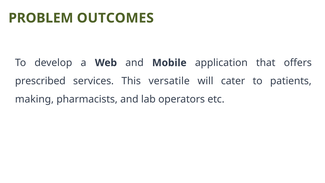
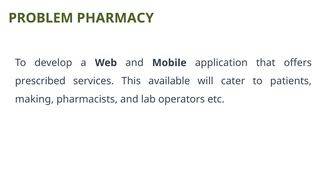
OUTCOMES: OUTCOMES -> PHARMACY (115, 18)
versatile: versatile -> available (169, 81)
